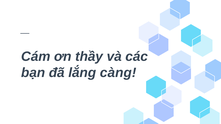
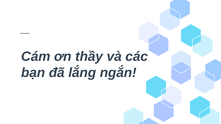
càng: càng -> ngắn (118, 73)
